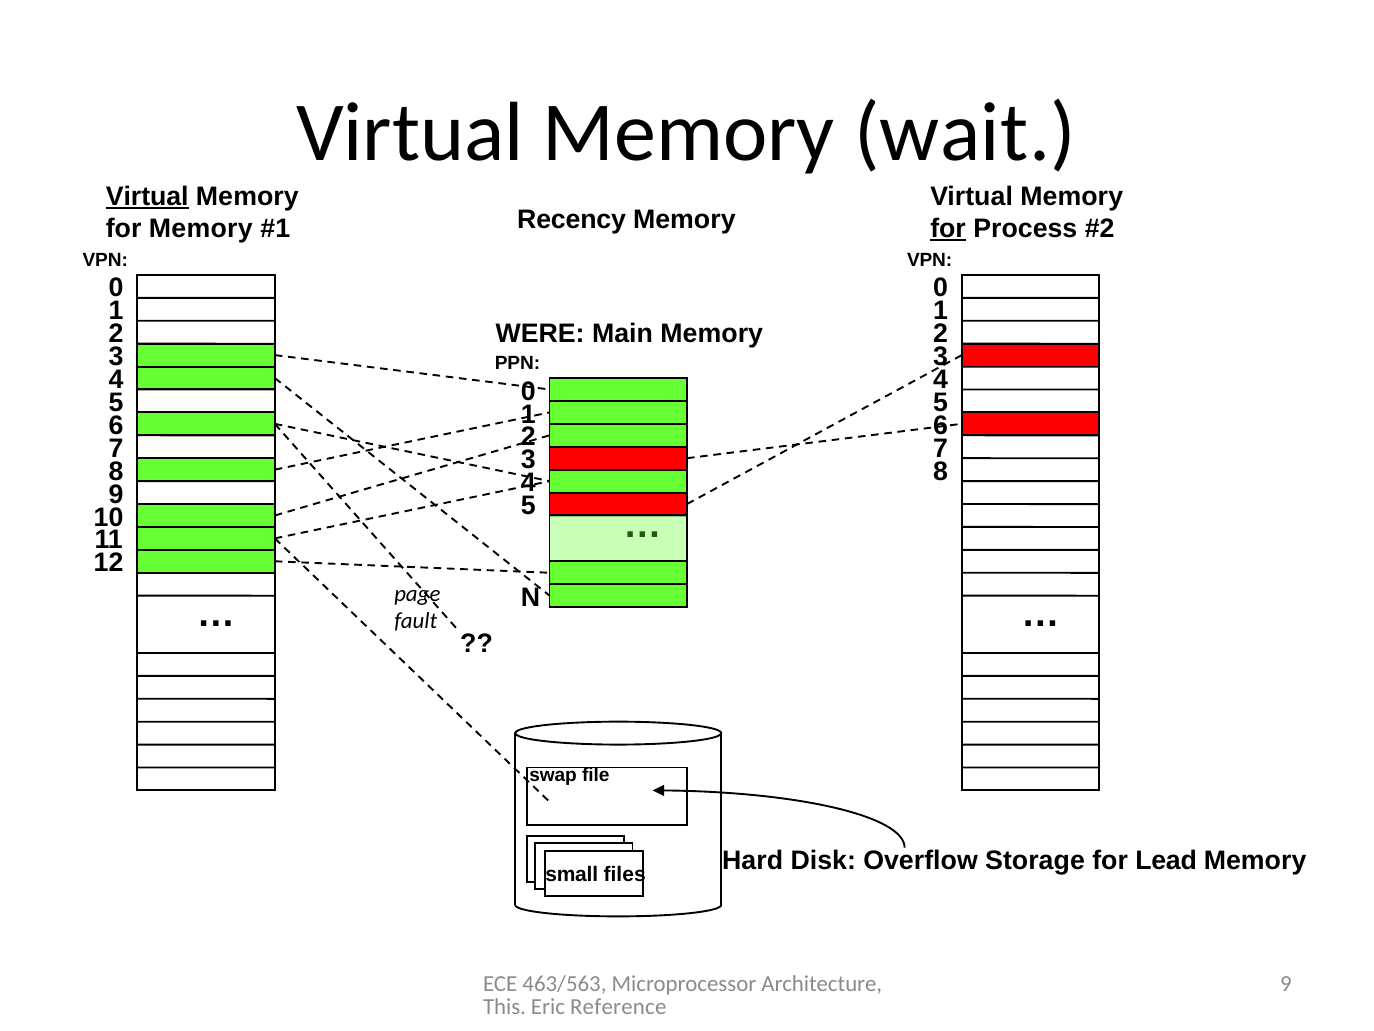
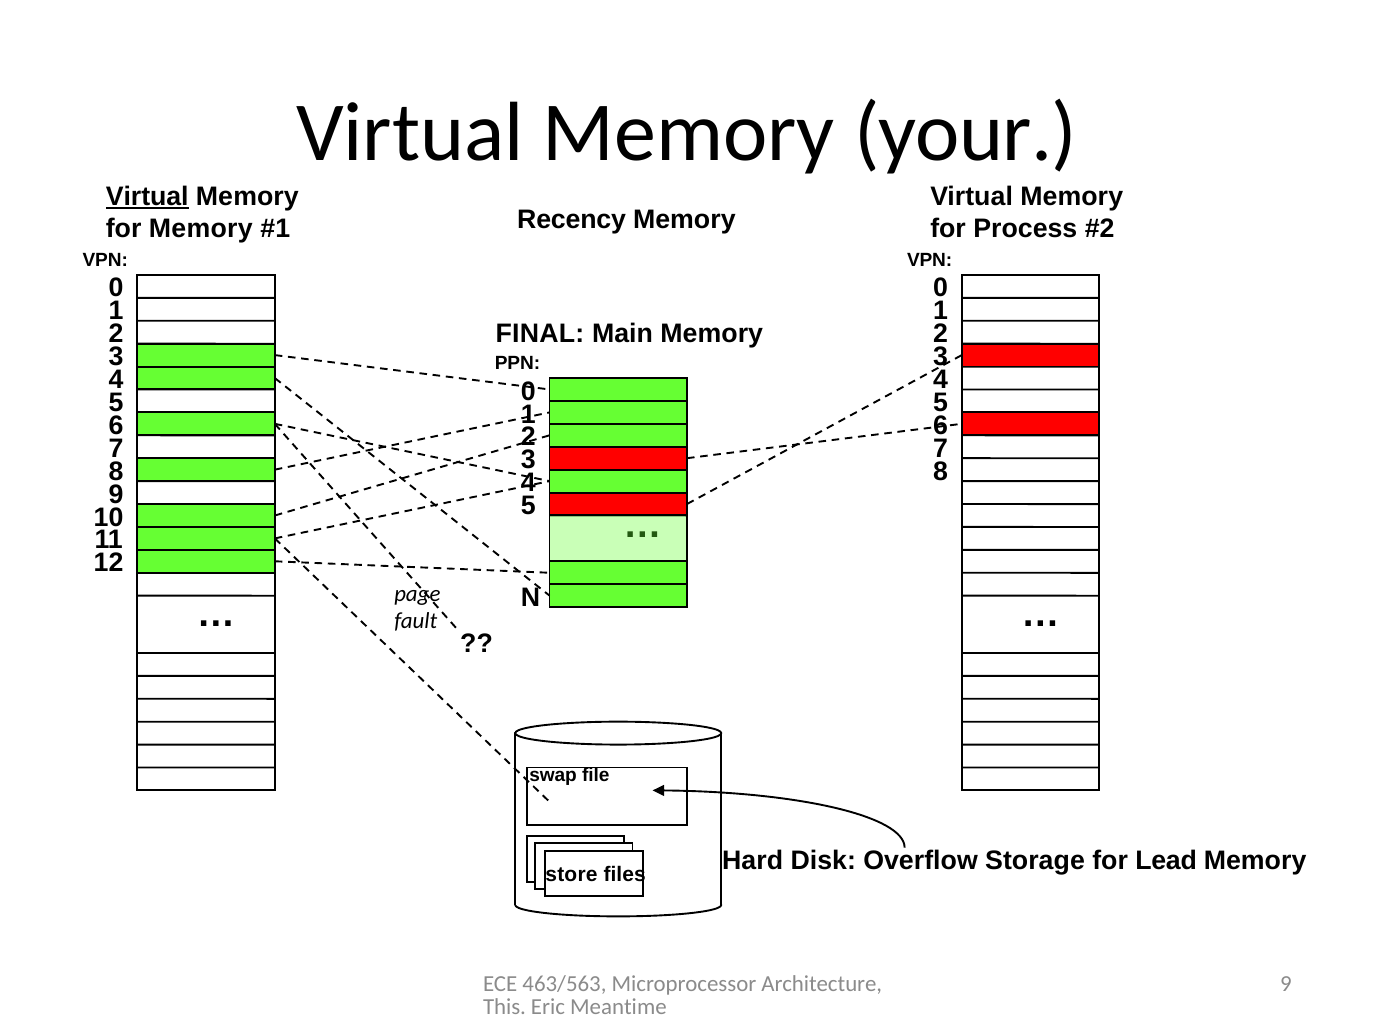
wait: wait -> your (966, 133)
for underline: present -> none (948, 228)
WERE: WERE -> FINAL (540, 334)
small: small -> store (571, 875)
Reference: Reference -> Meantime (618, 1007)
